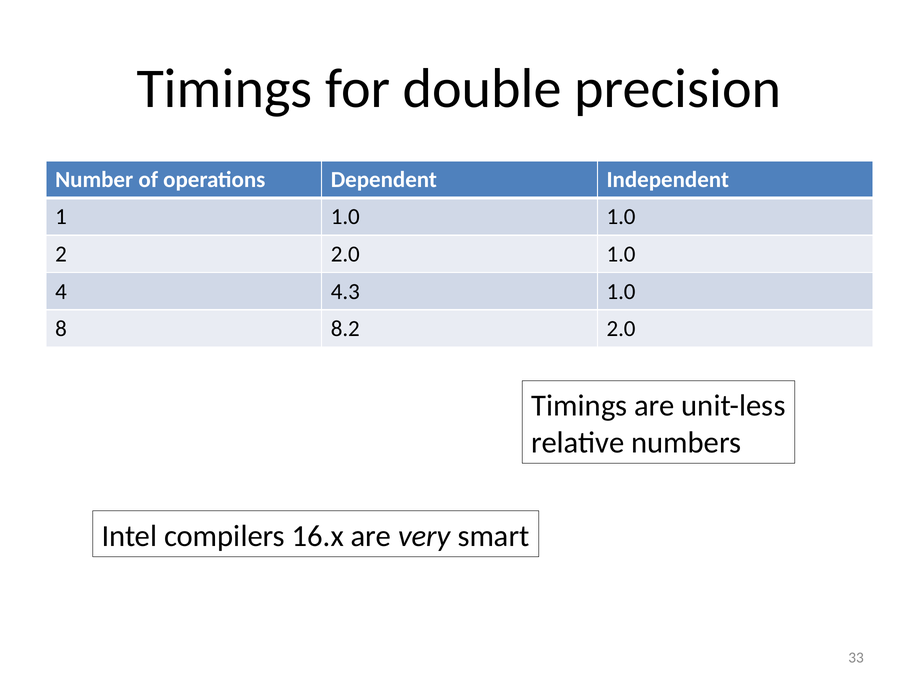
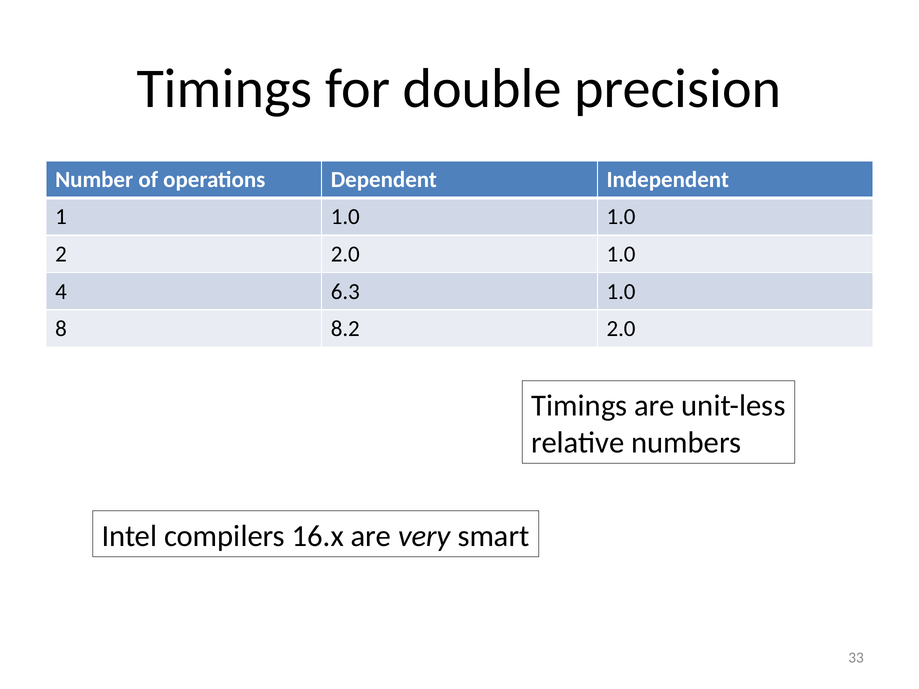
4.3: 4.3 -> 6.3 (345, 292)
